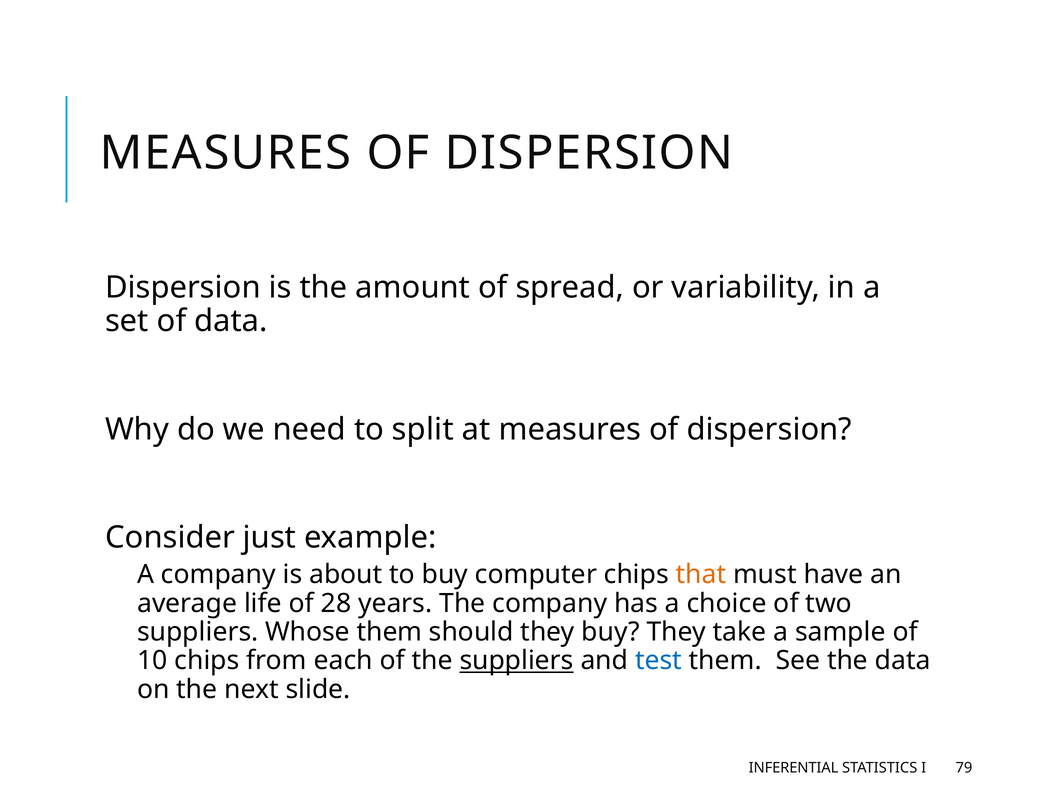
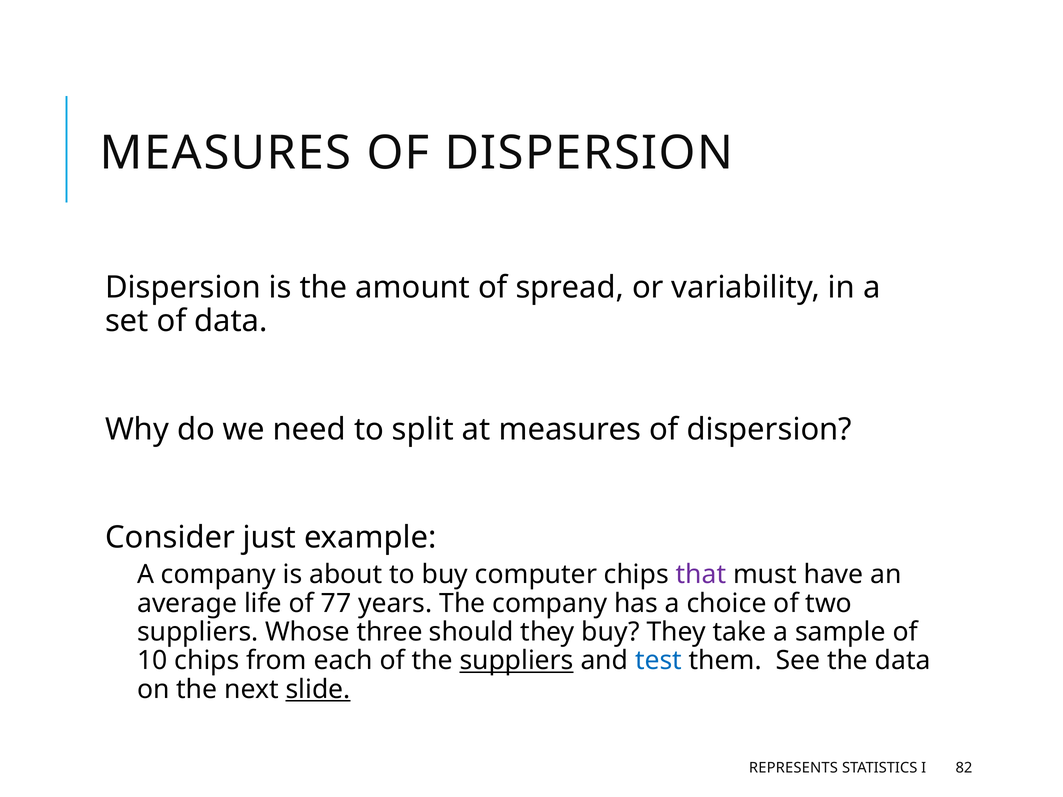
that colour: orange -> purple (701, 575)
28: 28 -> 77 (336, 604)
Whose them: them -> three (390, 632)
slide underline: none -> present (318, 690)
INFERENTIAL: INFERENTIAL -> REPRESENTS (793, 768)
79: 79 -> 82 (964, 768)
